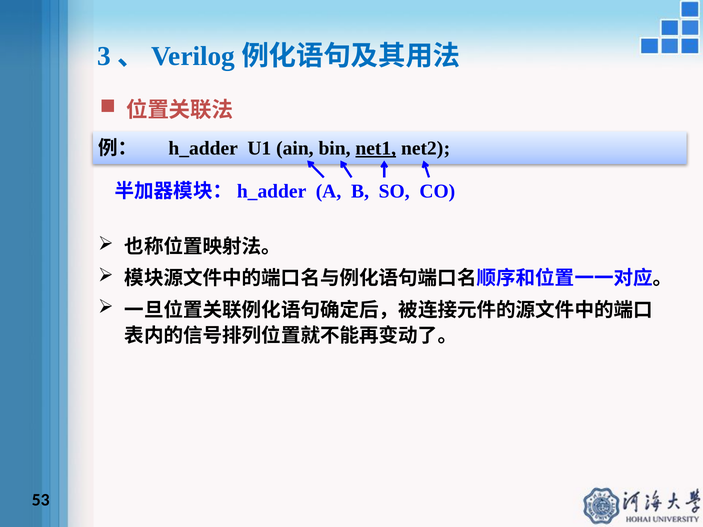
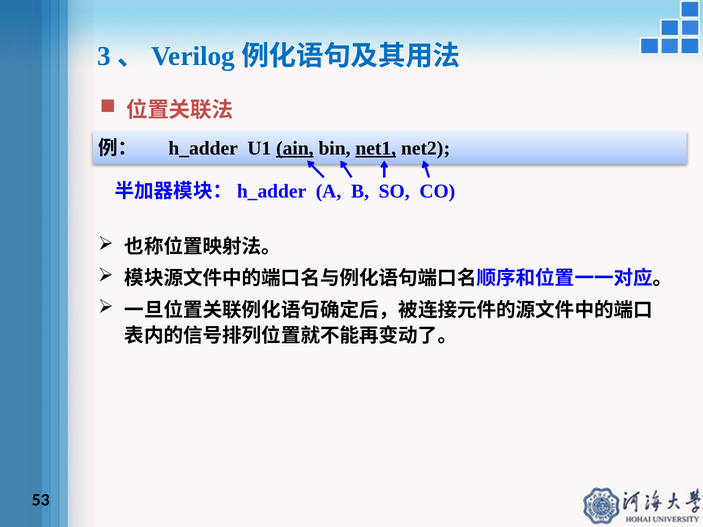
ain underline: none -> present (295, 148)
